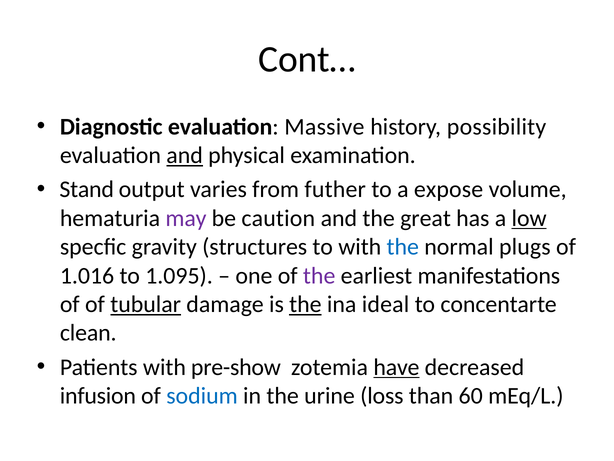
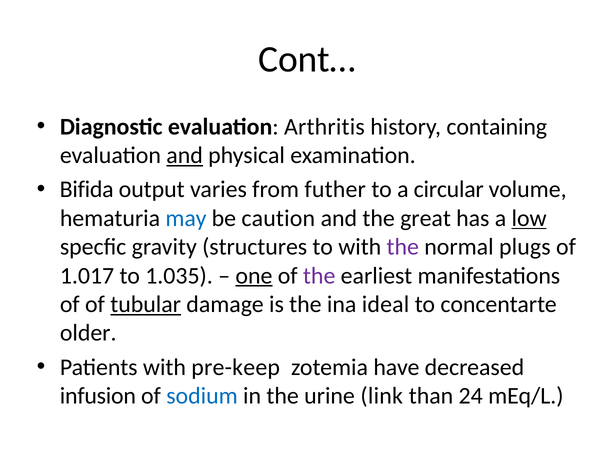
Massive: Massive -> Arthritis (324, 127)
possibility: possibility -> containing (497, 127)
Stand: Stand -> Bifida (87, 189)
expose: expose -> circular (449, 189)
may colour: purple -> blue (186, 218)
the colour: blue -> purple (403, 247)
1.016: 1.016 -> 1.017 (87, 275)
1.095: 1.095 -> 1.035 (179, 275)
one underline: none -> present (254, 275)
the underline: present -> none (305, 304)
clean: clean -> older (88, 333)
pre-show: pre-show -> pre-keep (236, 367)
have underline: present -> none (396, 367)
loss: loss -> link (382, 395)
60: 60 -> 24 (471, 395)
